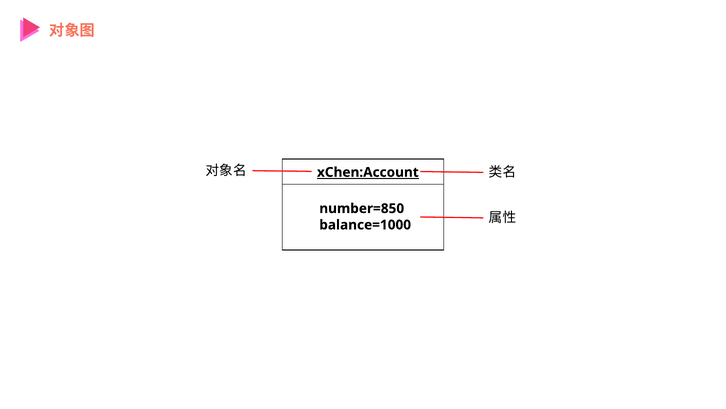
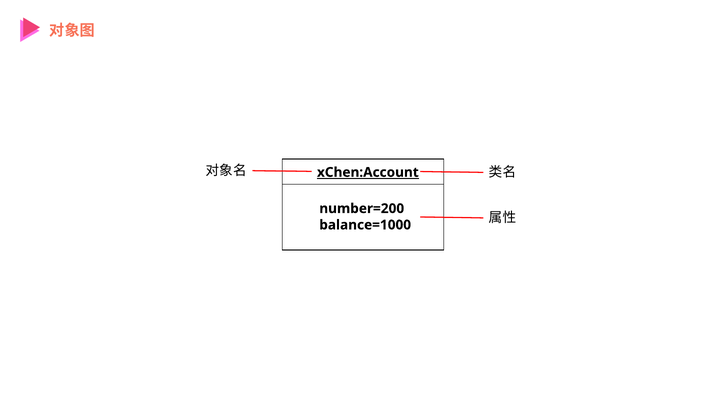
number=850: number=850 -> number=200 (362, 208)
